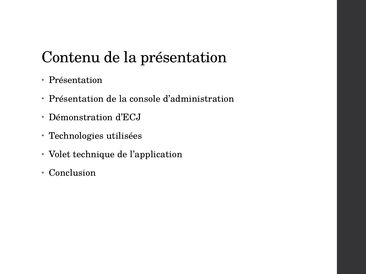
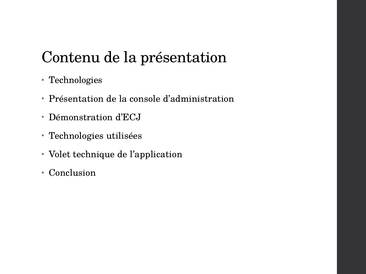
Présentation: Présentation -> Technologies (76, 80)
